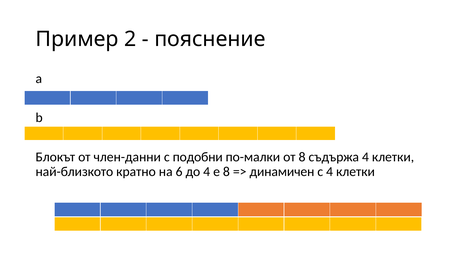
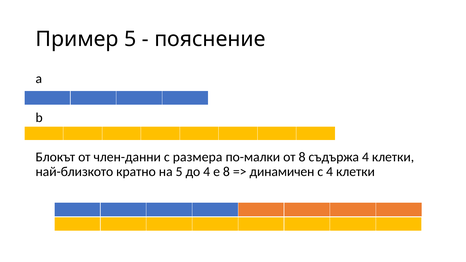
Пример 2: 2 -> 5 (130, 39)
подобни: подобни -> размера (198, 157)
на 6: 6 -> 5 (179, 172)
